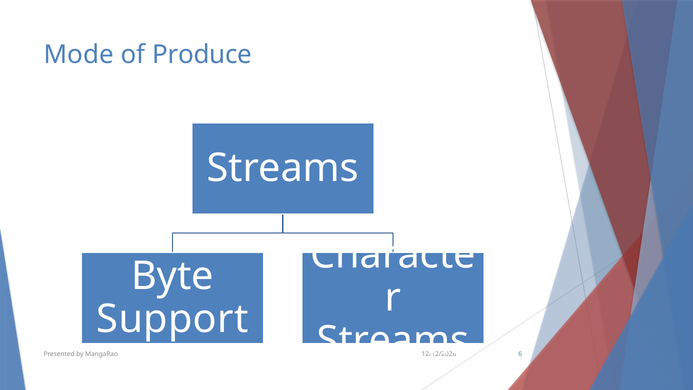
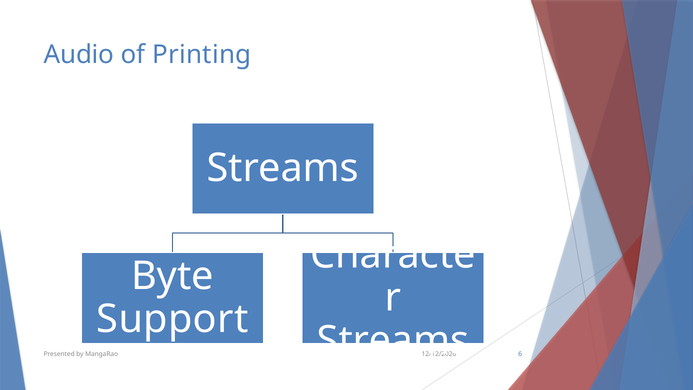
Mode: Mode -> Audio (79, 55)
Produce: Produce -> Printing (202, 55)
